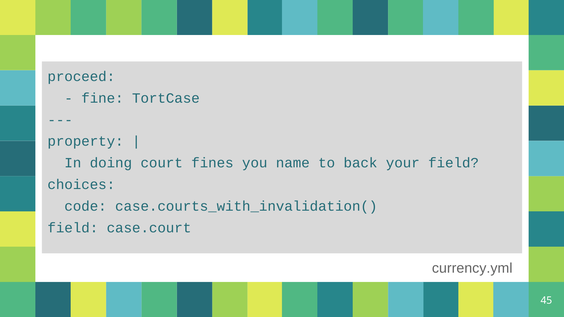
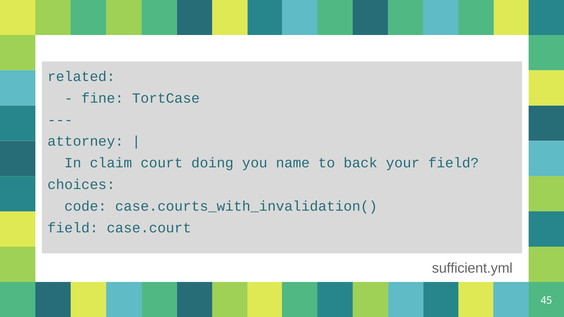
proceed: proceed -> related (81, 77)
property: property -> attorney (86, 141)
doing: doing -> claim (111, 163)
fines: fines -> doing (212, 163)
currency.yml: currency.yml -> sufficient.yml (472, 269)
